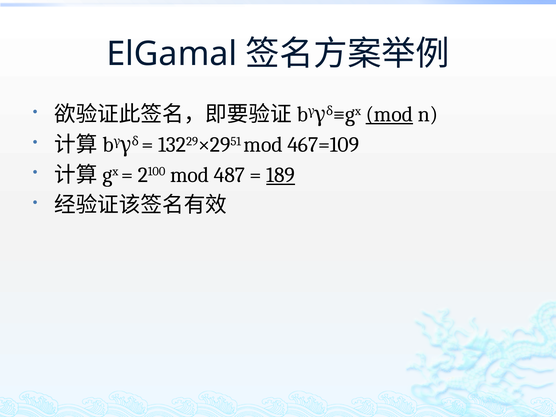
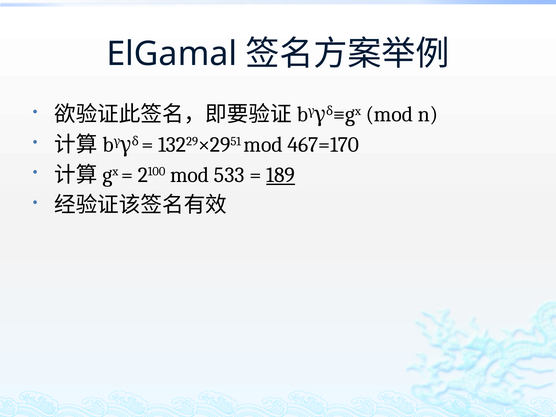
mod underline: present -> none (389, 114)
467=109: 467=109 -> 467=170 (323, 145)
487: 487 -> 533 (229, 175)
